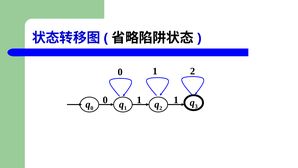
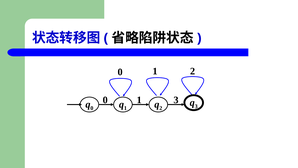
1 1: 1 -> 3 (176, 100)
